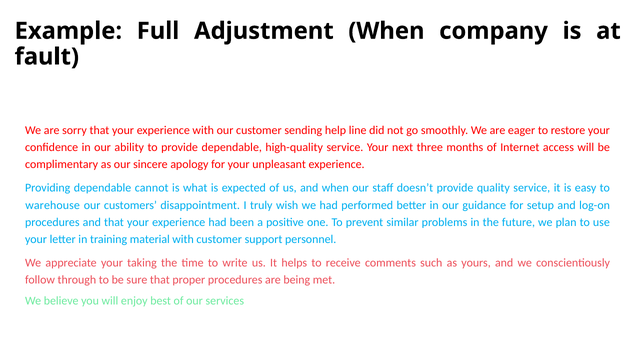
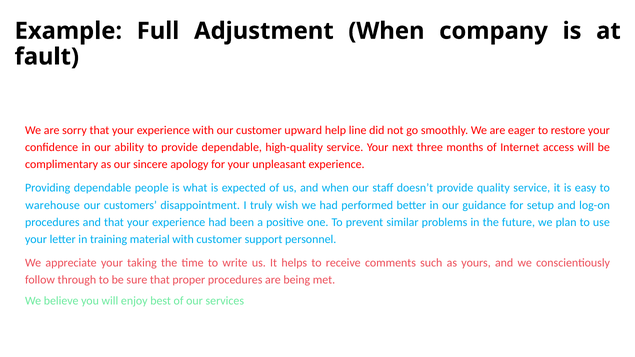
sending: sending -> upward (303, 130)
cannot: cannot -> people (152, 188)
